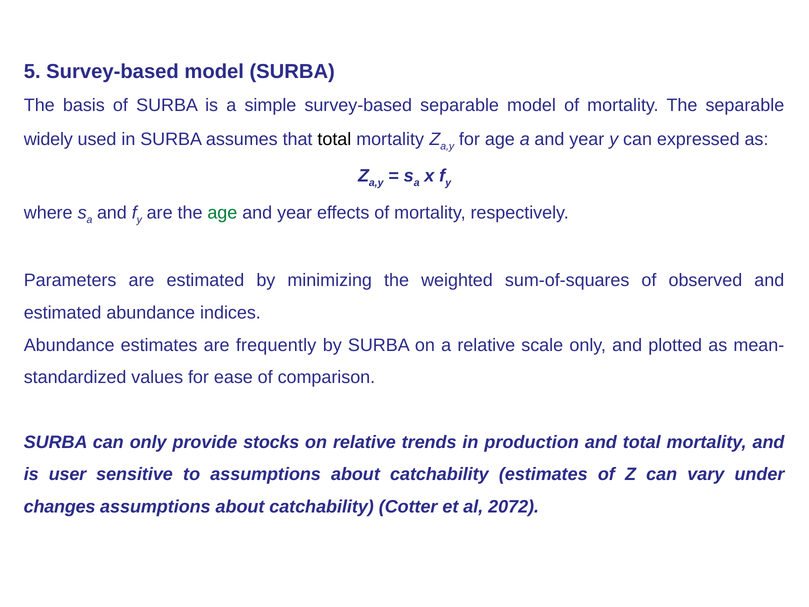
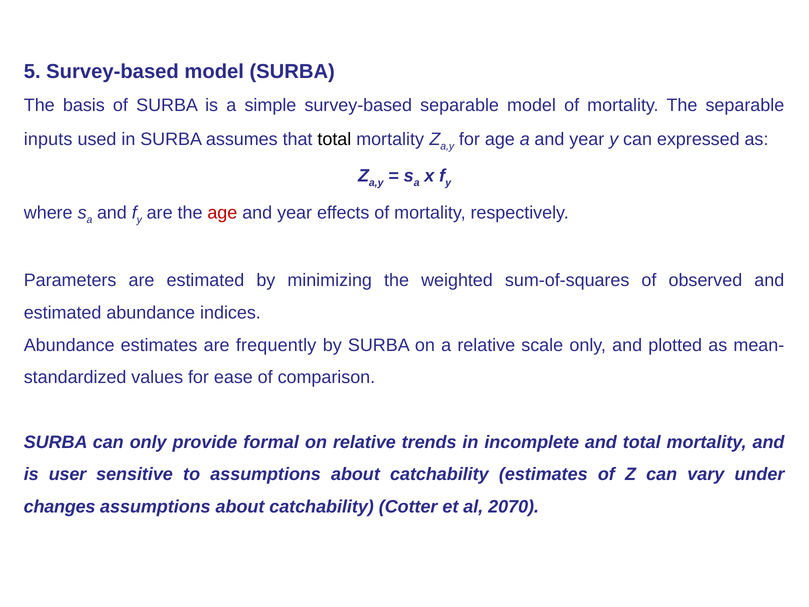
widely: widely -> inputs (48, 139)
age colour: green -> red (222, 213)
stocks: stocks -> formal (271, 442)
production: production -> incomplete (532, 442)
2072: 2072 -> 2070 (514, 507)
